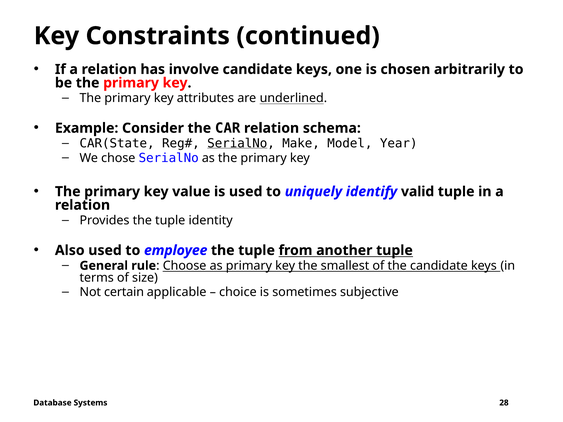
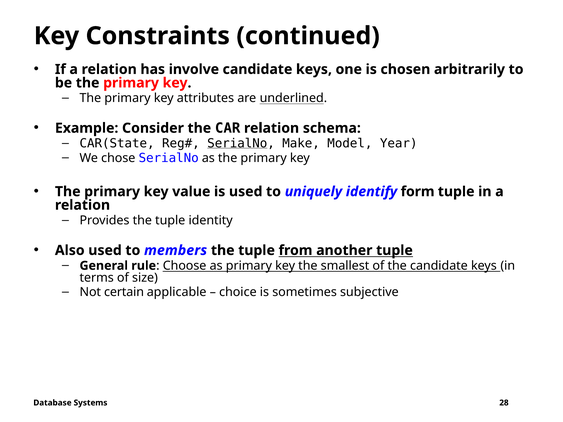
valid: valid -> form (418, 192)
employee: employee -> members (176, 251)
